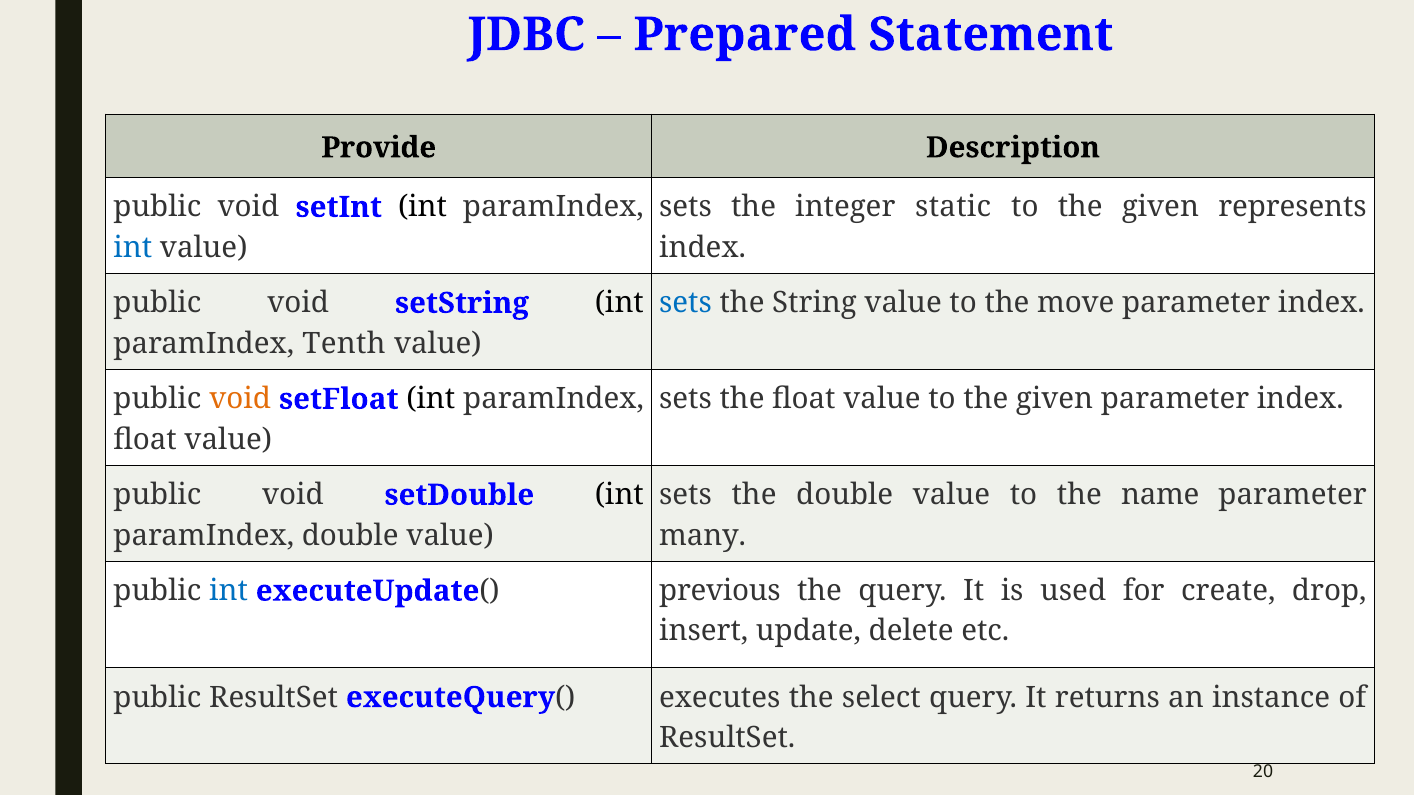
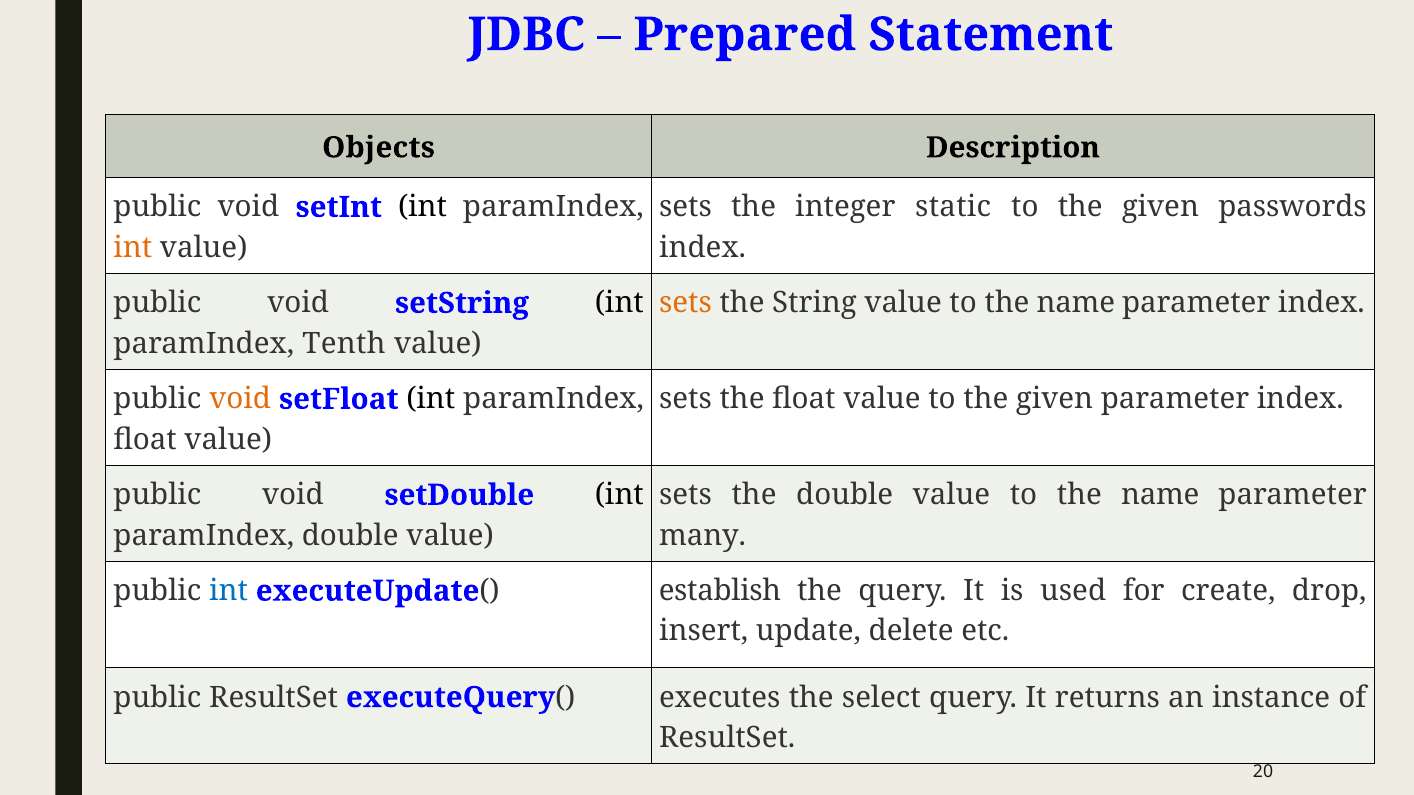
Provide: Provide -> Objects (378, 148)
represents: represents -> passwords (1292, 207)
int colour: blue -> orange (133, 248)
sets colour: blue -> orange (686, 303)
move: move -> name (1076, 303)
previous: previous -> establish (720, 591)
